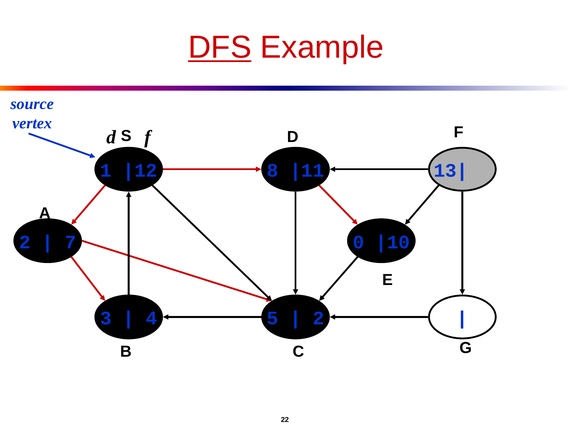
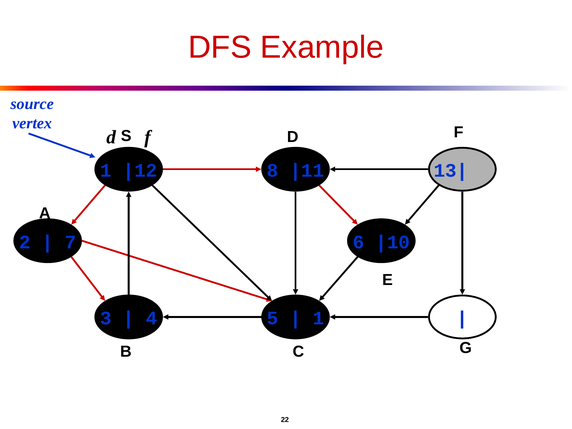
DFS underline: present -> none (220, 48)
0: 0 -> 6 (358, 242)
2: 2 -> 1 (318, 318)
